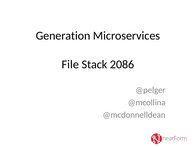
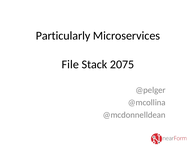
Generation: Generation -> Particularly (63, 36)
2086: 2086 -> 2075 (122, 64)
